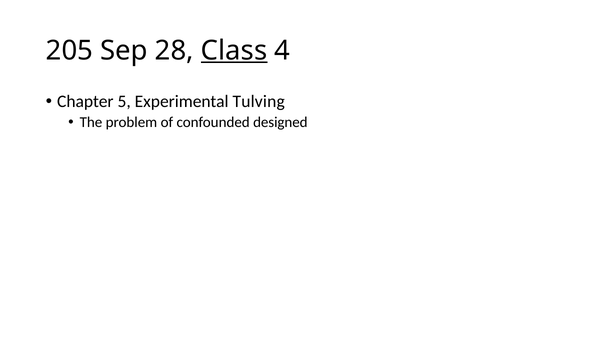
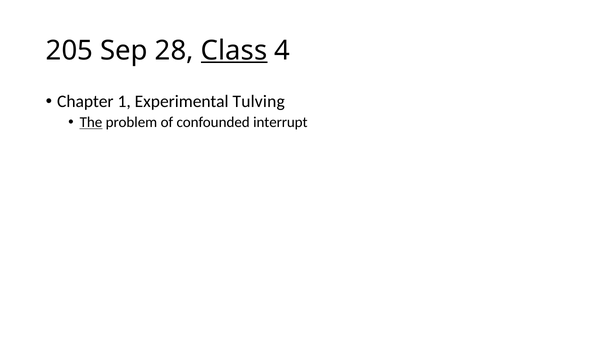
5: 5 -> 1 (124, 102)
The underline: none -> present (91, 122)
designed: designed -> interrupt (280, 122)
